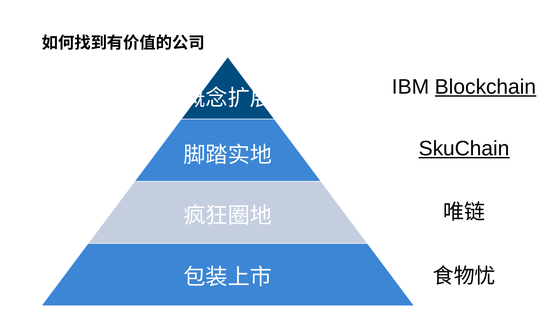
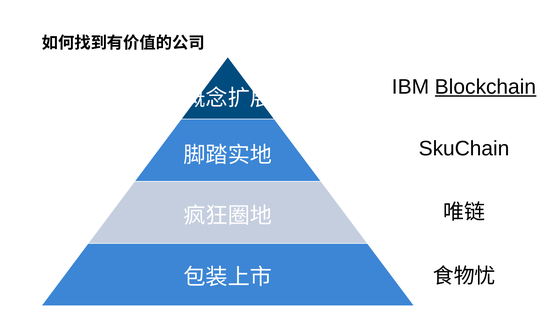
SkuChain underline: present -> none (464, 148)
